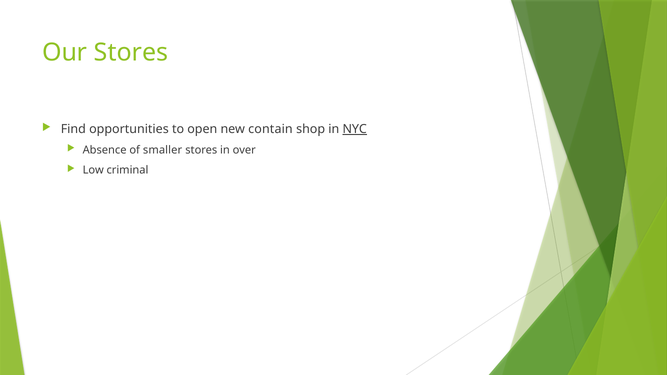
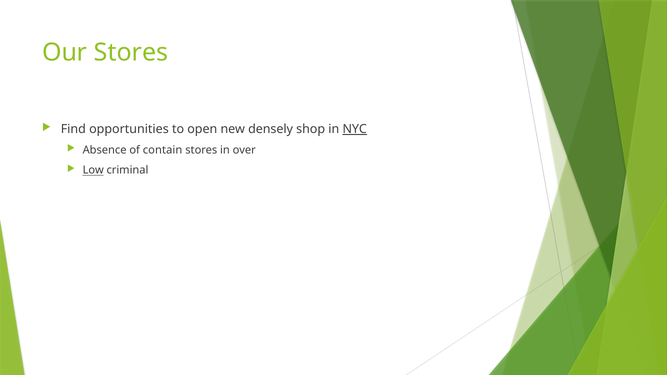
contain: contain -> densely (271, 129)
smaller: smaller -> contain (163, 150)
Low underline: none -> present (93, 170)
